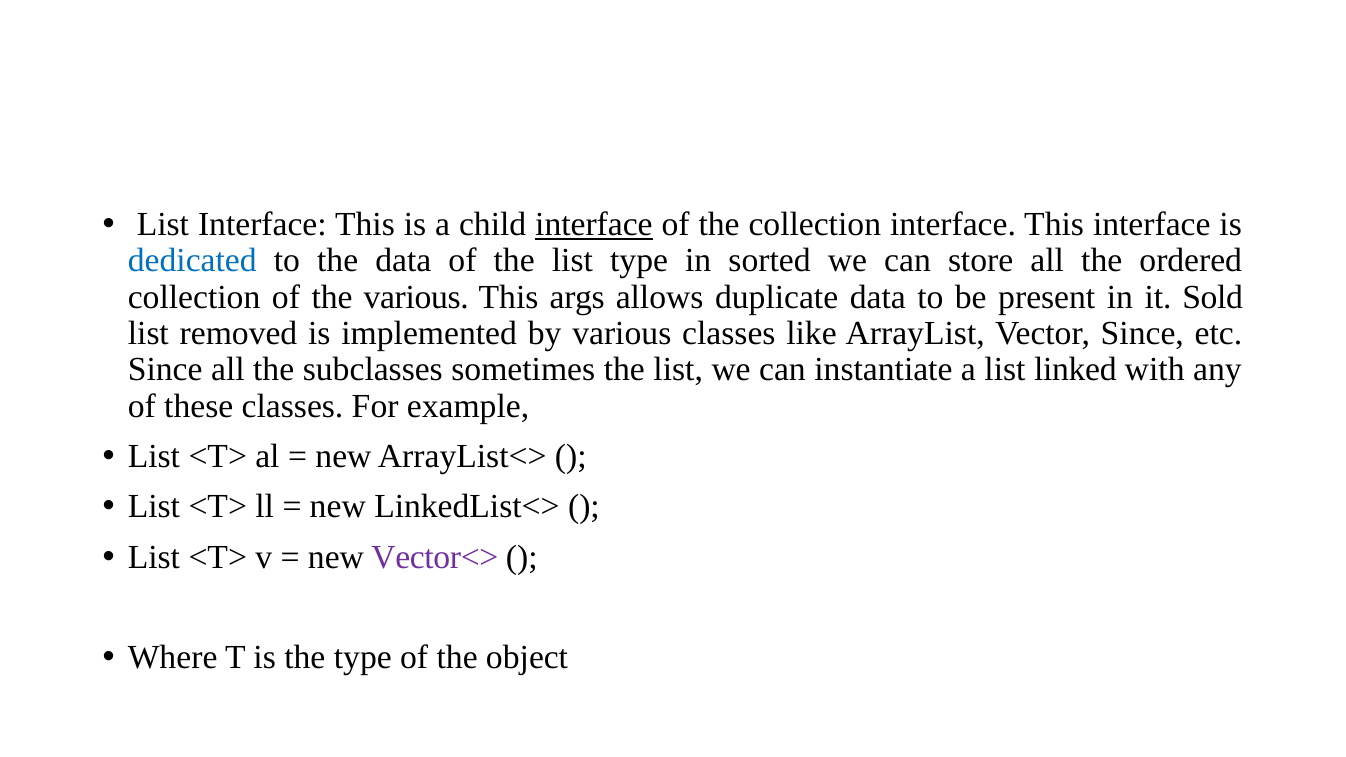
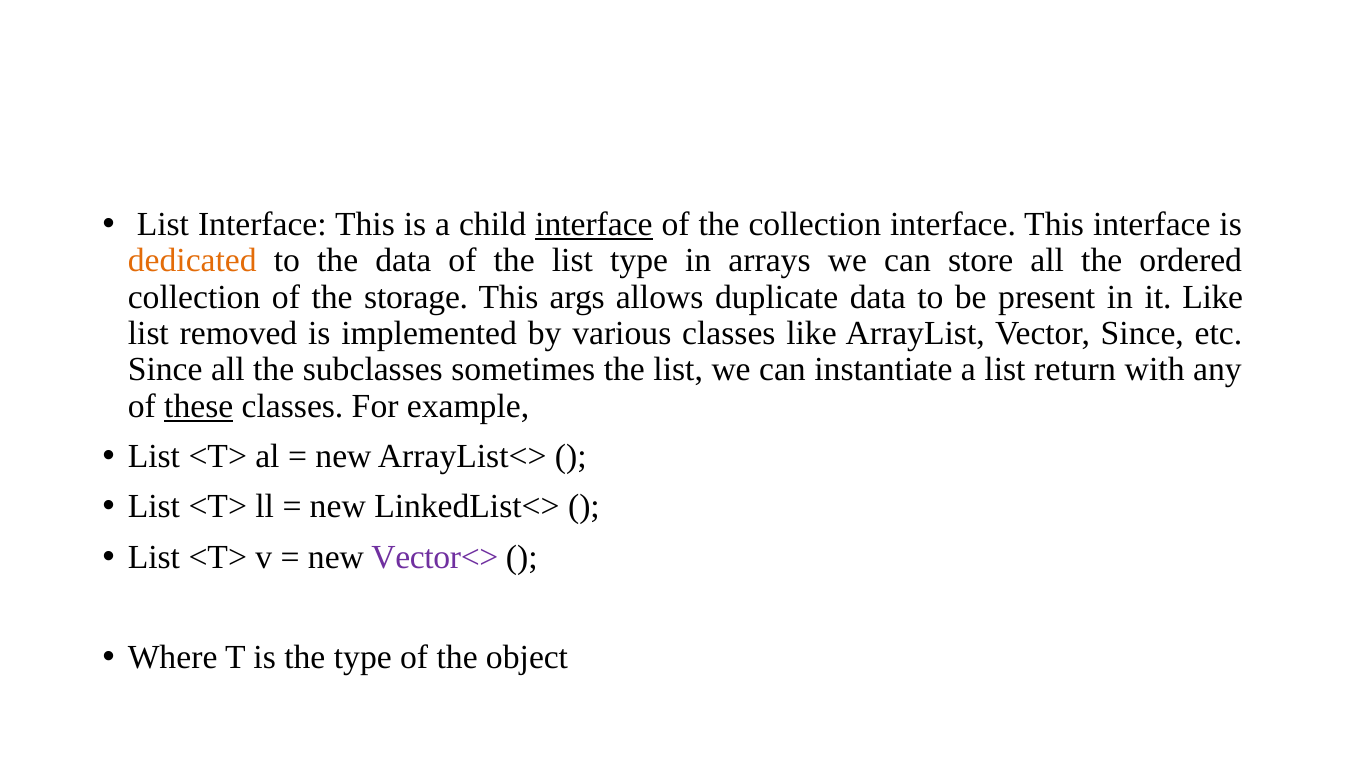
dedicated colour: blue -> orange (192, 261)
sorted: sorted -> arrays (770, 261)
the various: various -> storage (416, 297)
it Sold: Sold -> Like (1213, 297)
linked: linked -> return (1075, 370)
these underline: none -> present (199, 406)
